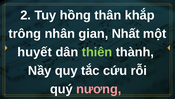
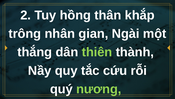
Nhất: Nhất -> Ngài (126, 33)
huyết: huyết -> thắng (35, 52)
nương colour: pink -> light green (99, 89)
